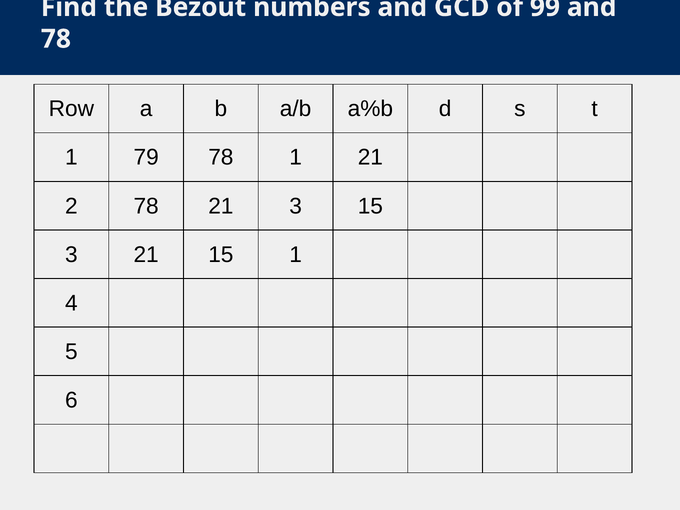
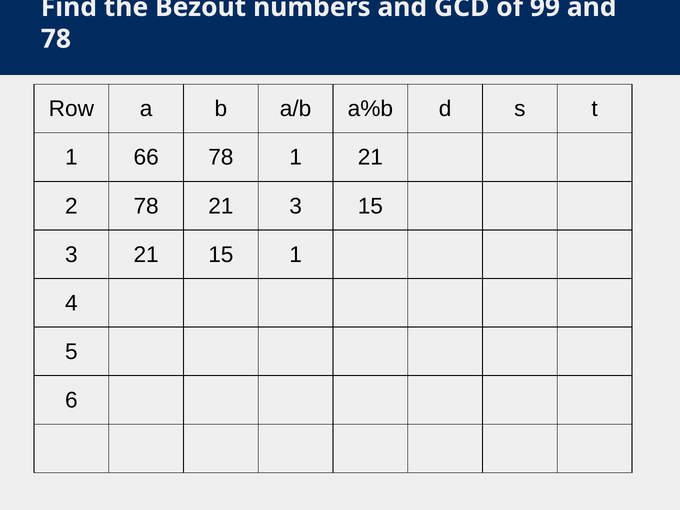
79: 79 -> 66 (146, 157)
